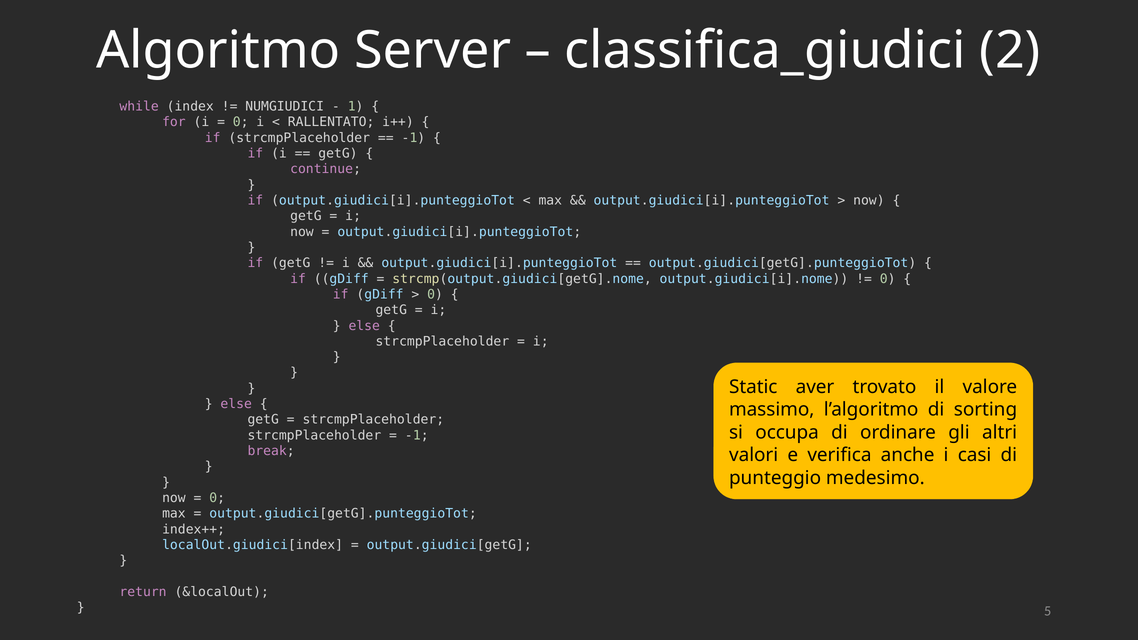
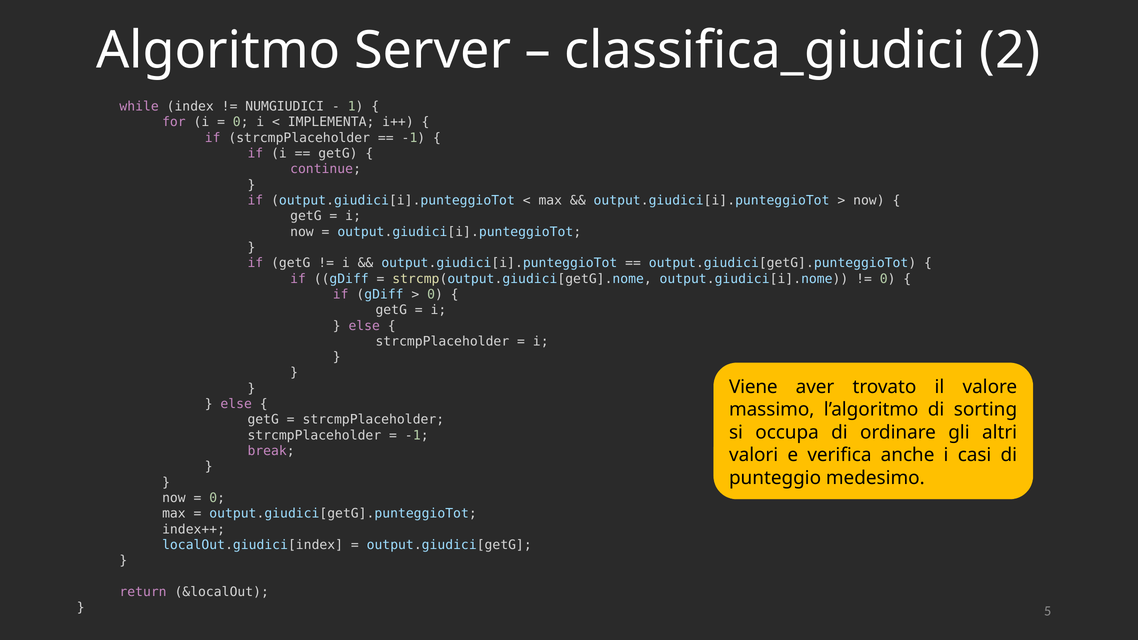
RALLENTATO: RALLENTATO -> IMPLEMENTA (331, 122)
Static: Static -> Viene (753, 387)
